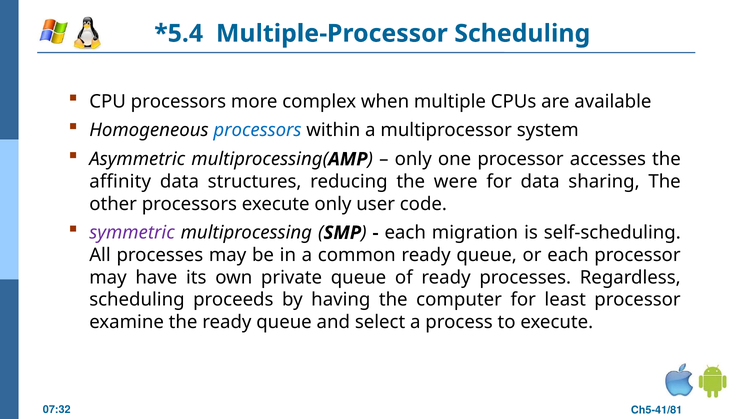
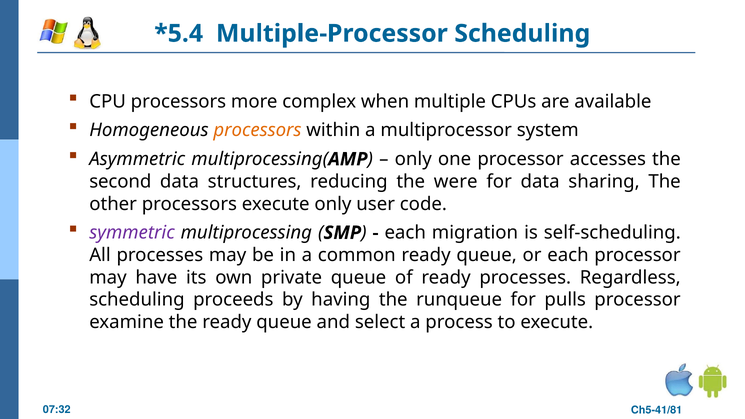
processors colour: blue -> orange (258, 130)
affinity: affinity -> second (120, 182)
computer: computer -> runqueue (459, 300)
least: least -> pulls (565, 300)
